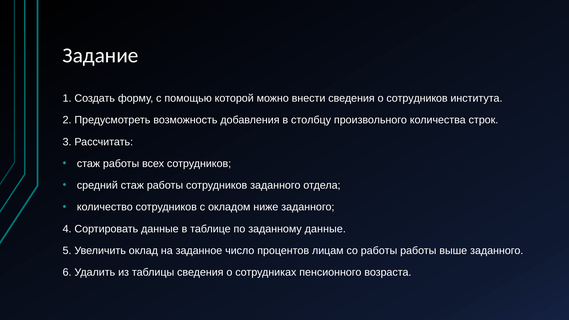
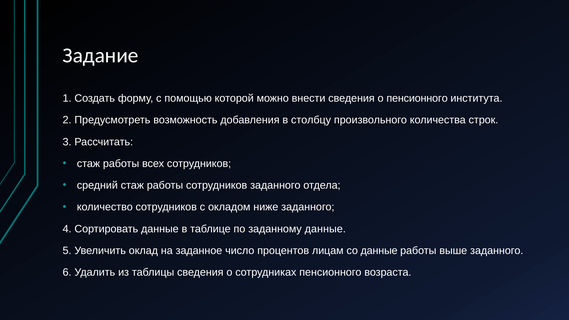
о сотрудников: сотрудников -> пенсионного (417, 98)
со работы: работы -> данные (379, 251)
